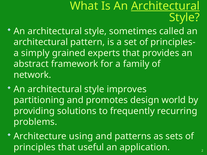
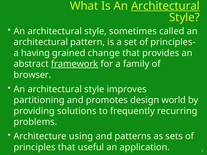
simply: simply -> having (35, 53)
experts: experts -> change (104, 53)
framework underline: none -> present (75, 64)
network: network -> browser (32, 75)
